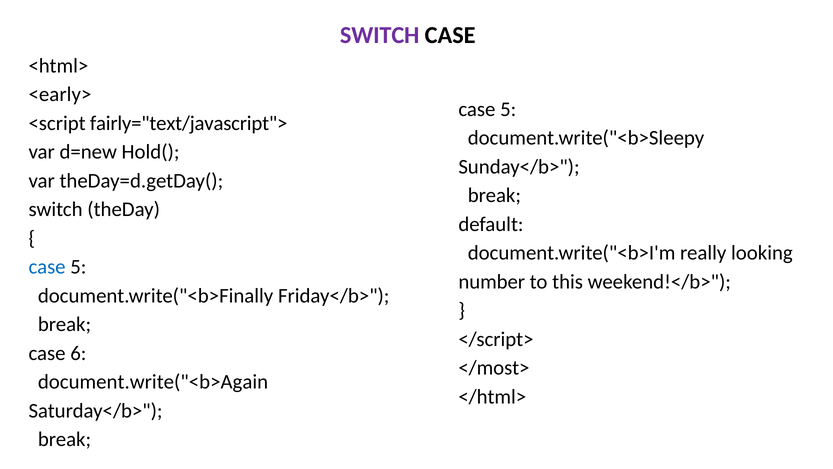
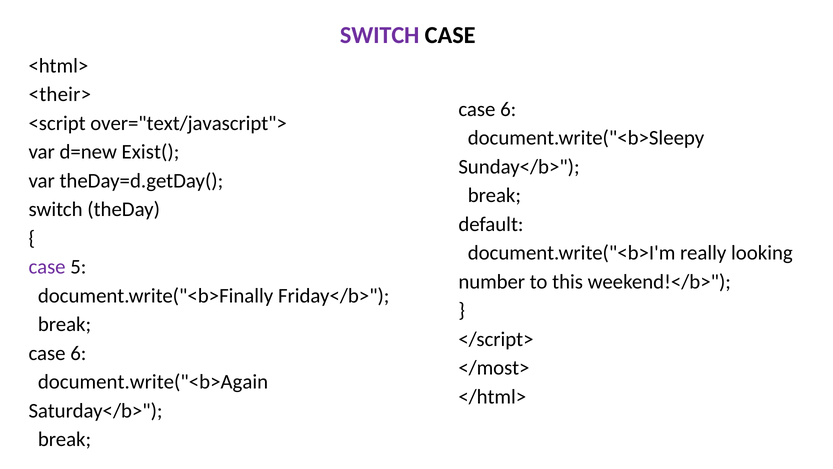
<early>: <early> -> <their> (60, 94)
5: 5 -> 6 (508, 109)
fairly="text/javascript">: fairly="text/javascript"> -> over="text/javascript"> (189, 123)
Hold(: Hold( -> Exist( (151, 152)
case colour: blue -> purple (47, 267)
